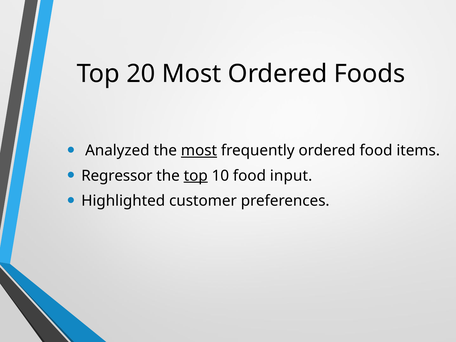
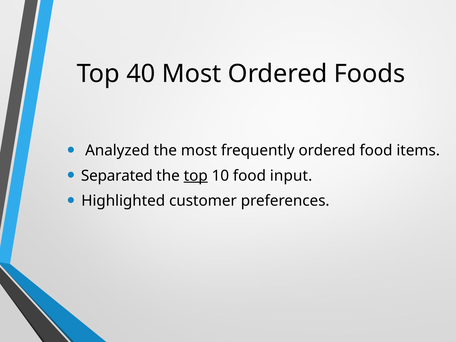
20: 20 -> 40 (141, 74)
most underline: present -> none (199, 151)
Regressor: Regressor -> Separated (117, 176)
